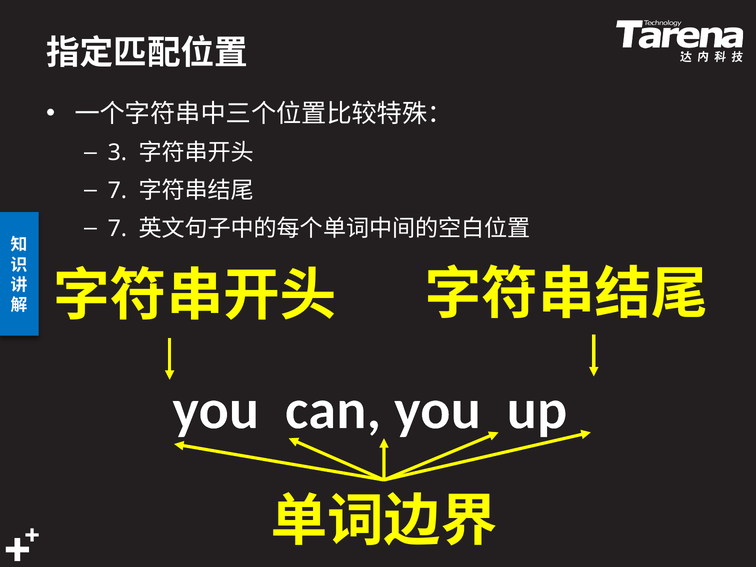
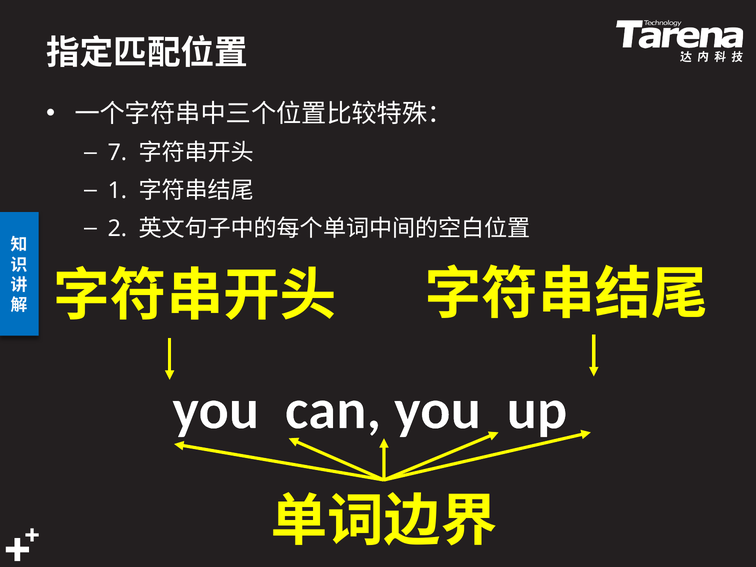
3: 3 -> 7 (117, 153)
7: 7 -> 1 (117, 191)
7: 7 -> 2 (117, 228)
